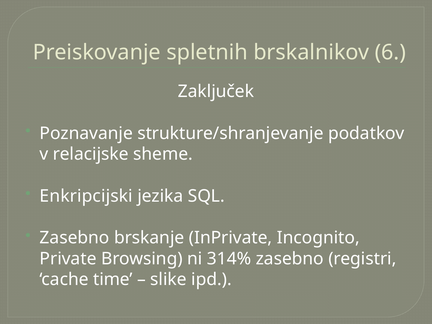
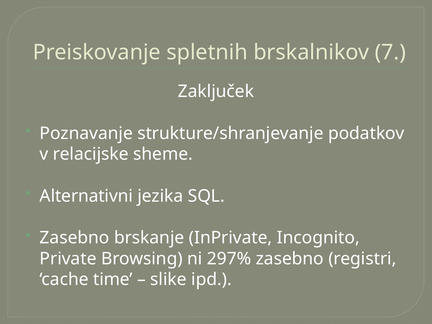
6: 6 -> 7 (390, 52)
Enkripcijski: Enkripcijski -> Alternativni (86, 196)
314%: 314% -> 297% (229, 259)
